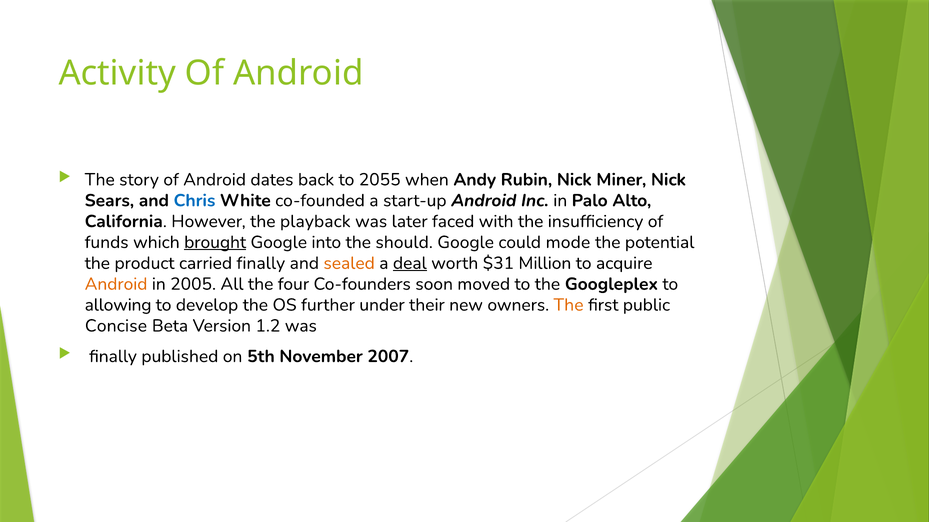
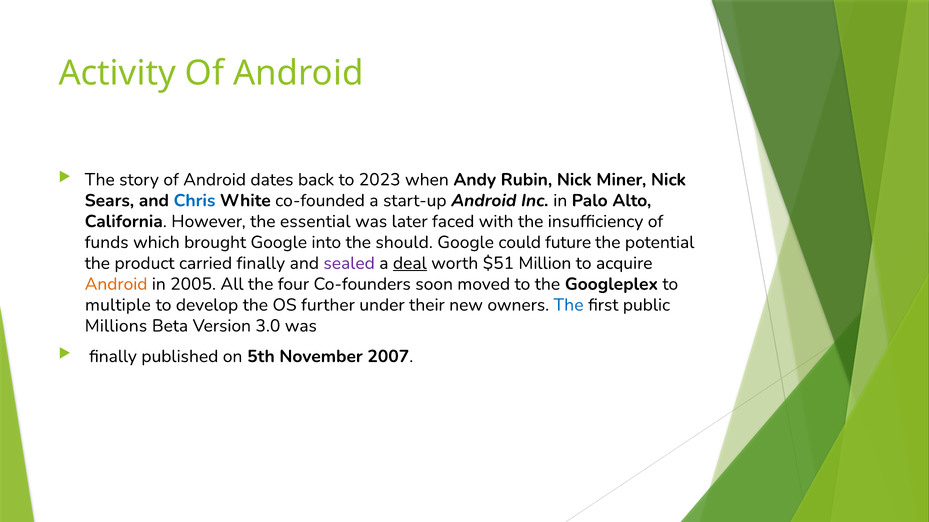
2055: 2055 -> 2023 (380, 180)
playback: playback -> essential (315, 222)
brought underline: present -> none (215, 243)
mode: mode -> future (568, 243)
sealed colour: orange -> purple (349, 263)
$31: $31 -> $51 (498, 263)
allowing: allowing -> multiple (118, 305)
The colour: orange -> blue (569, 305)
Concise: Concise -> Millions (116, 326)
1.2: 1.2 -> 3.0 (268, 326)
